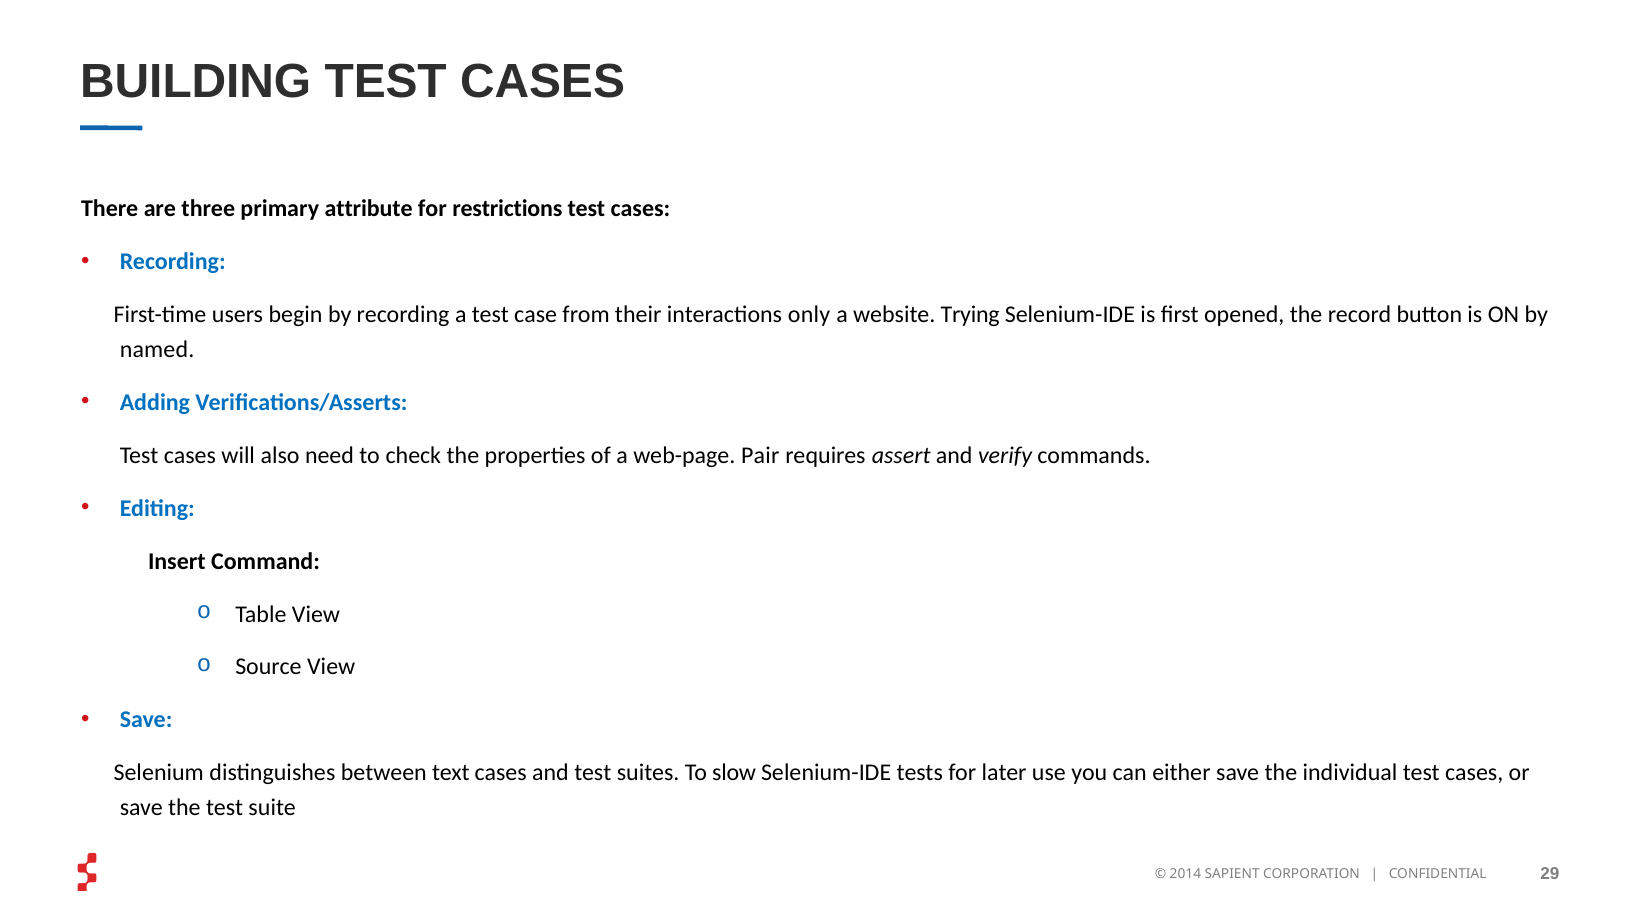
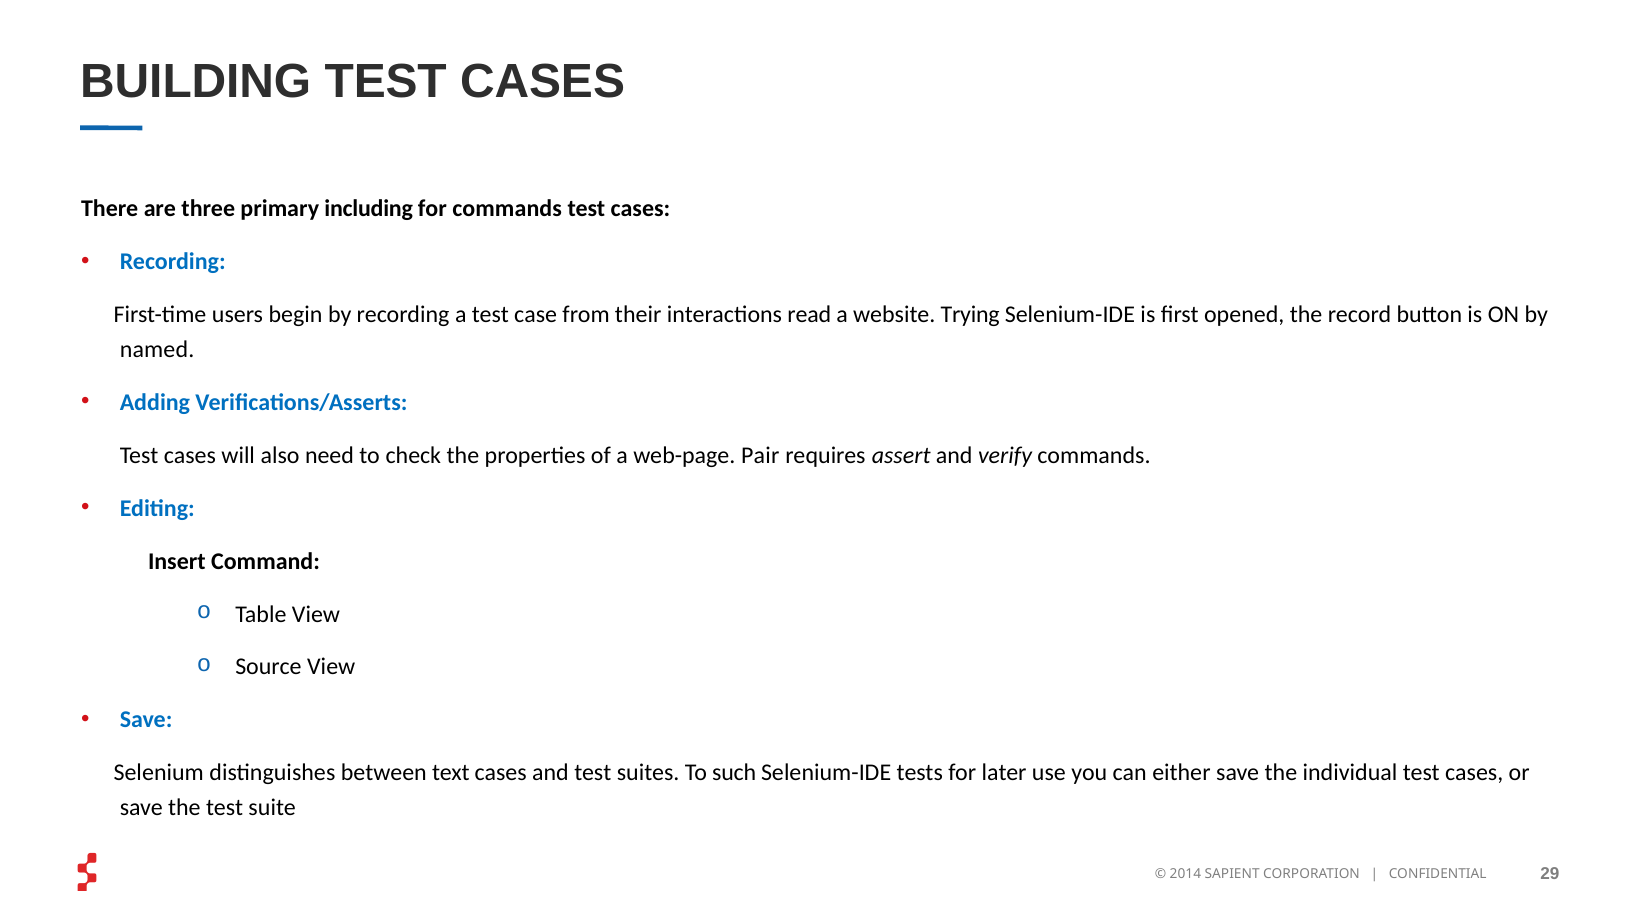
attribute: attribute -> including (369, 209)
for restrictions: restrictions -> commands (507, 209)
only: only -> read (809, 315)
slow: slow -> such (734, 773)
